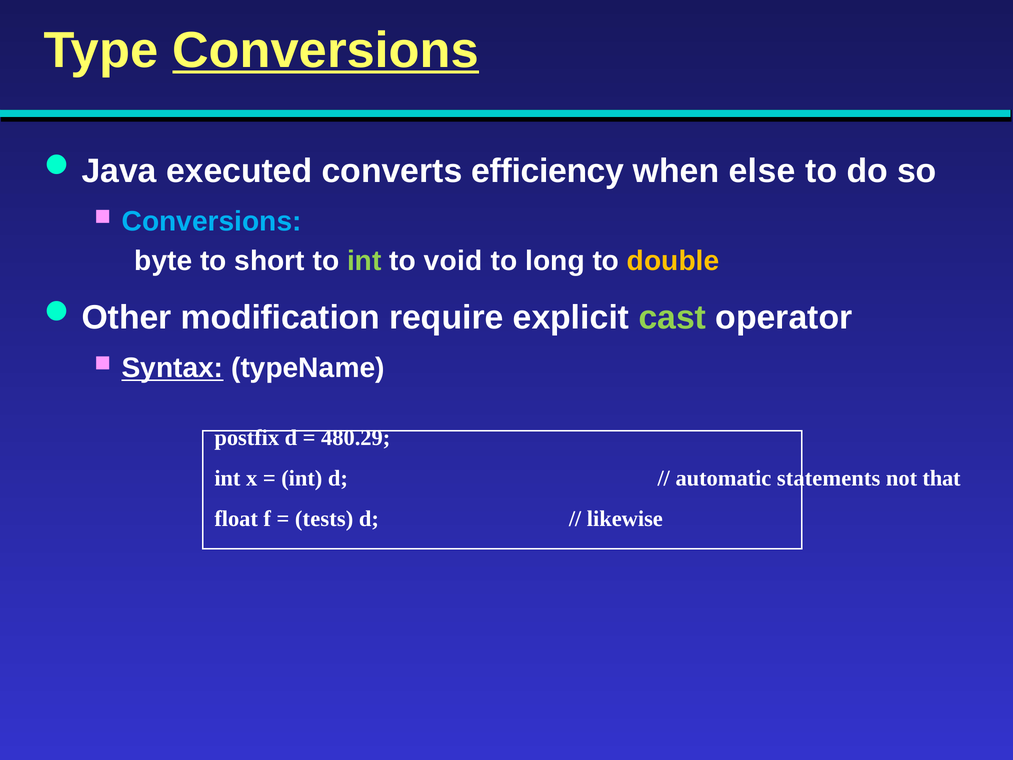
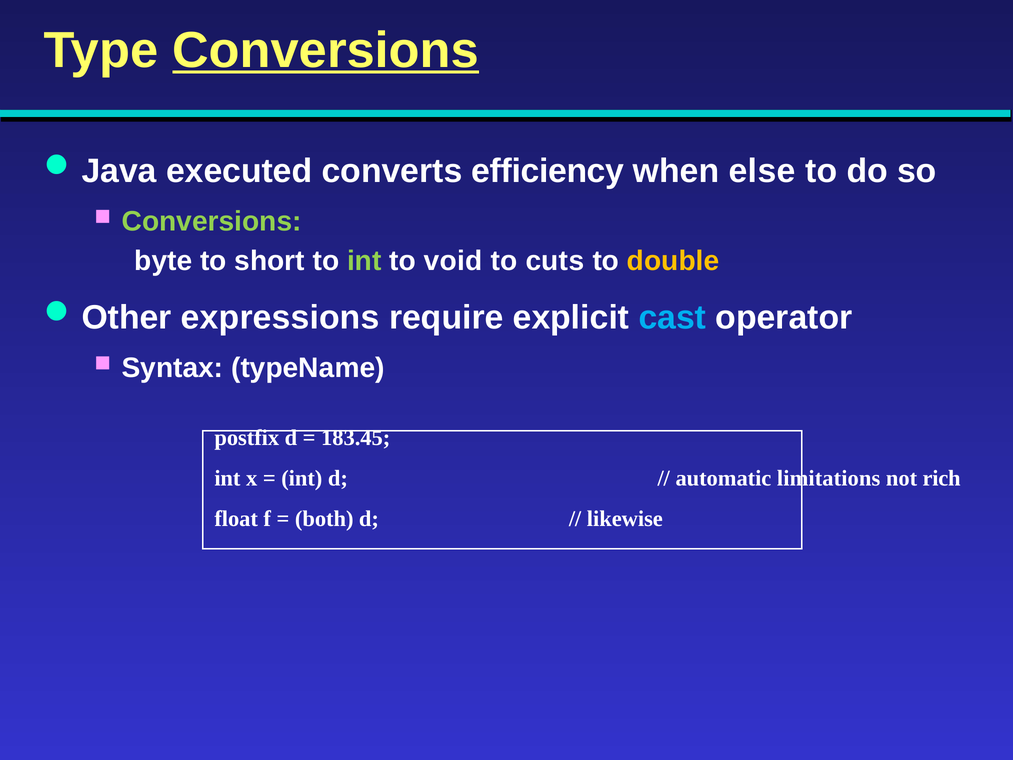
Conversions colour: light blue -> light green (212, 222)
long: long -> cuts (555, 261)
modification: modification -> expressions (280, 318)
cast colour: light green -> light blue (672, 318)
Syntax underline: present -> none (173, 368)
480.29: 480.29 -> 183.45 (356, 438)
statements: statements -> limitations (829, 478)
that: that -> rich (942, 478)
tests: tests -> both (324, 519)
